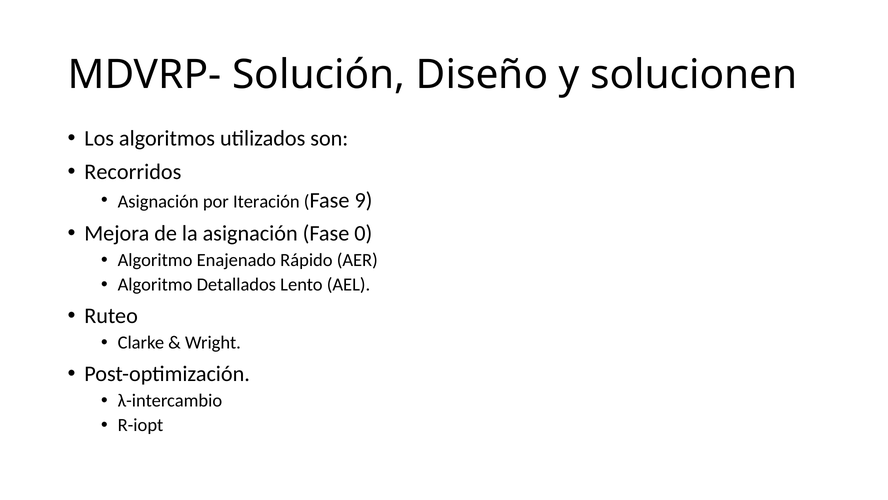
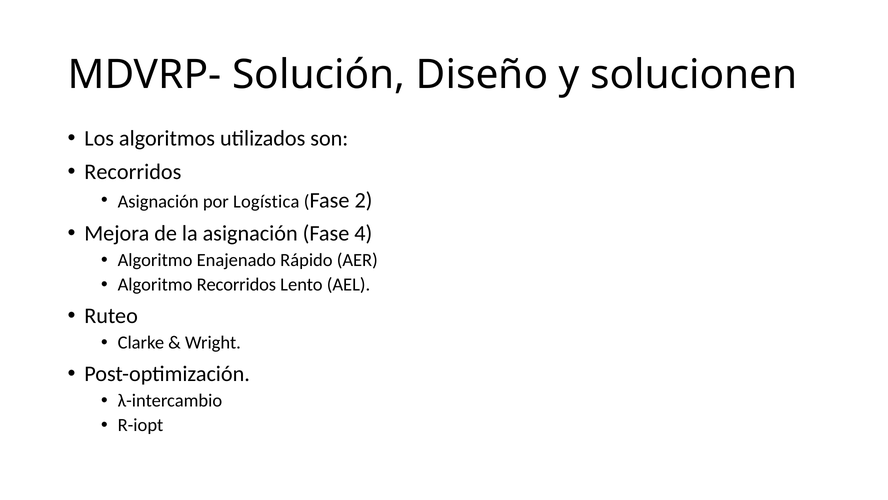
Iteración: Iteración -> Logística (266, 201)
9: 9 -> 2 (363, 200)
0: 0 -> 4 (363, 233)
Algoritmo Detallados: Detallados -> Recorridos (236, 285)
